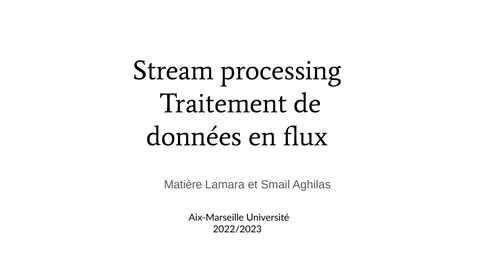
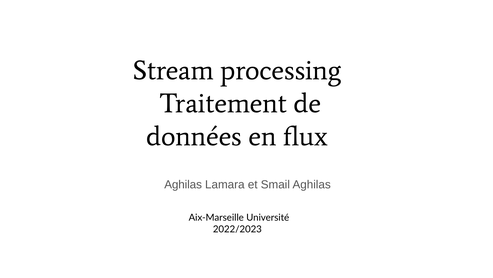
Matière: Matière -> Aghilas (183, 184)
